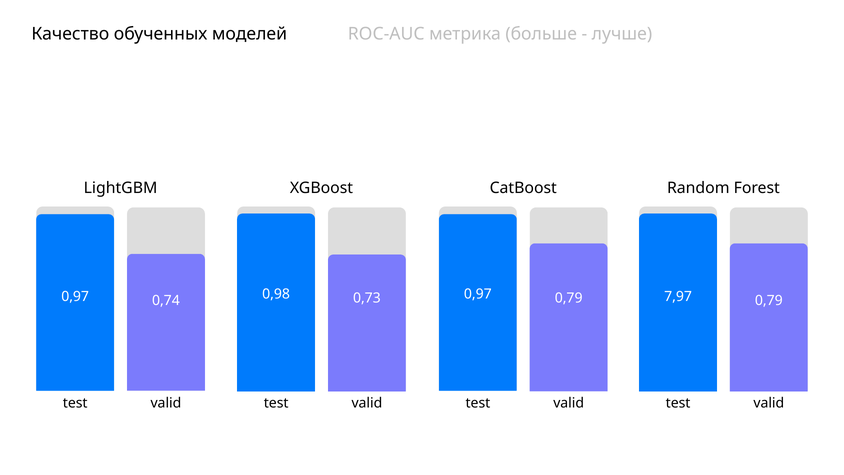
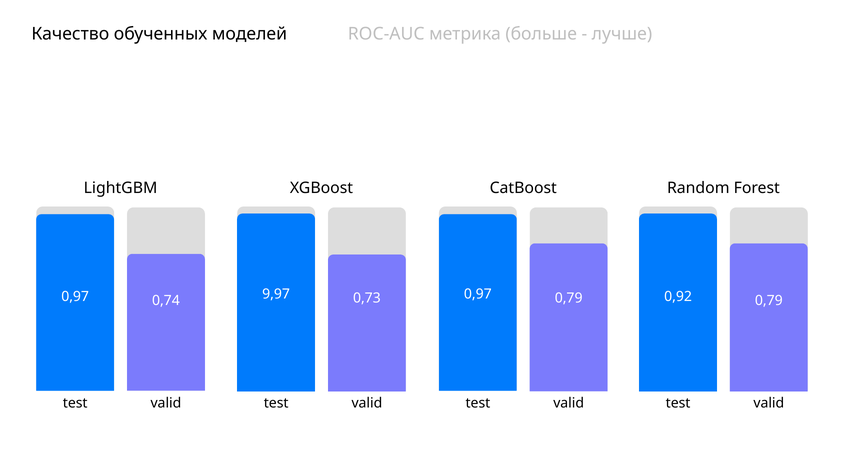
0,98: 0,98 -> 9,97 (276, 294)
7,97: 7,97 -> 0,92 (678, 296)
